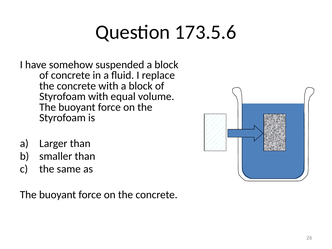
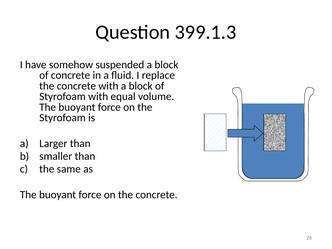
173.5.6: 173.5.6 -> 399.1.3 (206, 32)
